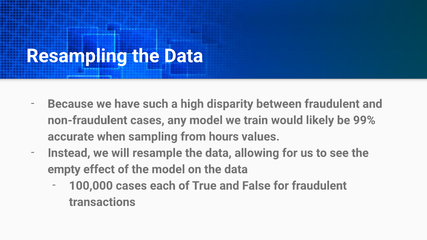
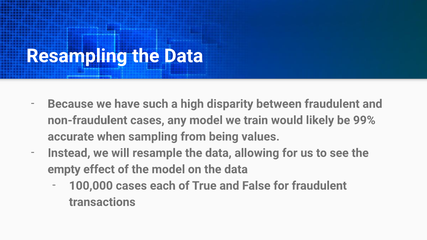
hours: hours -> being (224, 137)
